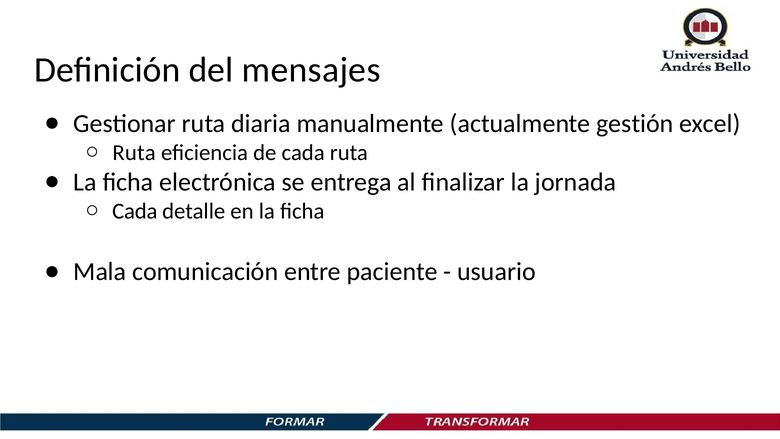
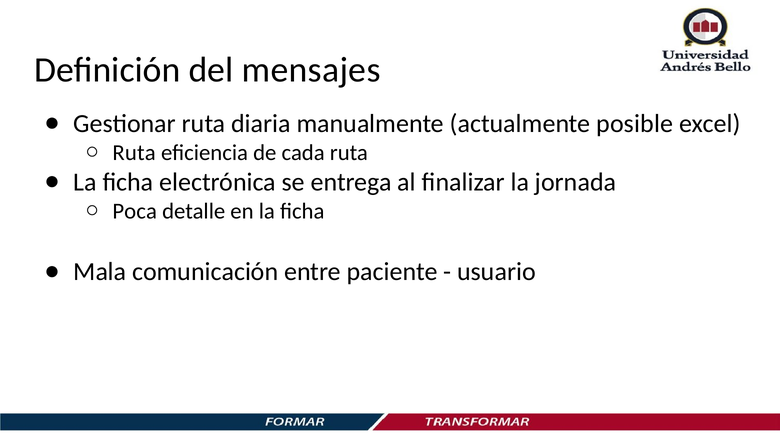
gestión: gestión -> posible (635, 124)
Cada: Cada -> Poca (135, 211)
